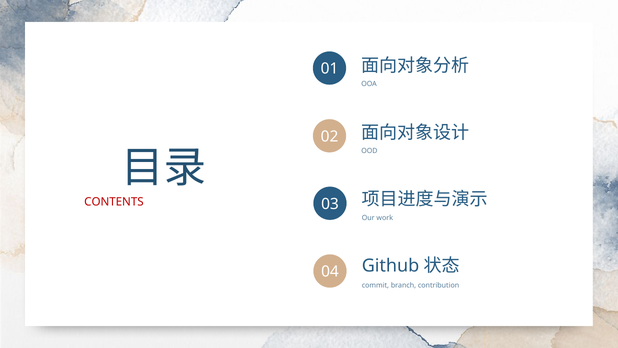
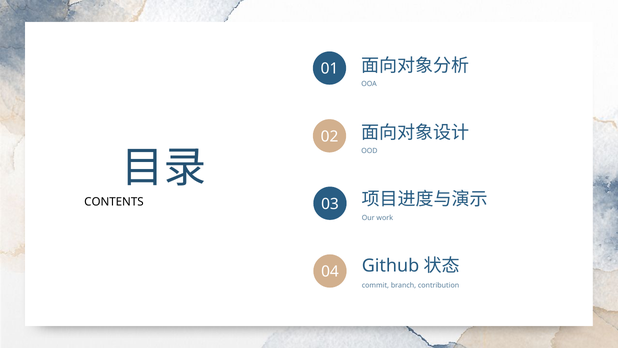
CONTENTS colour: red -> black (114, 202)
